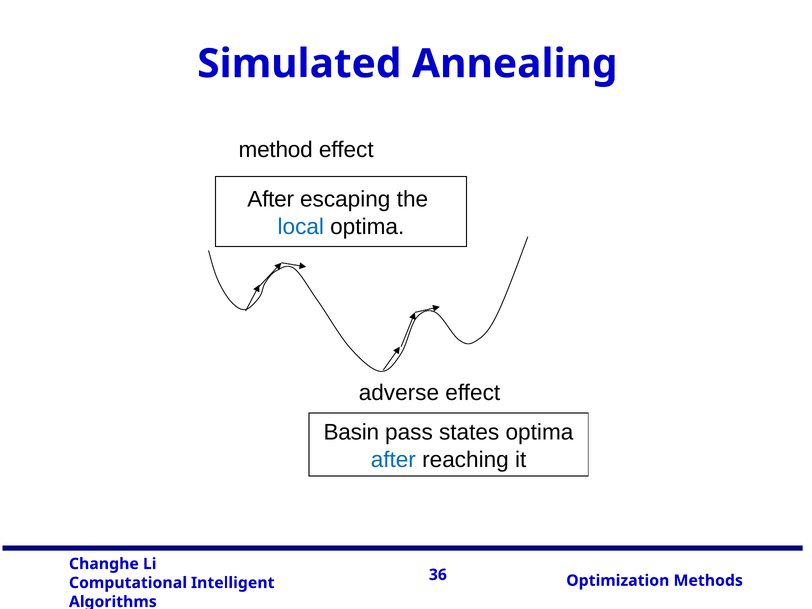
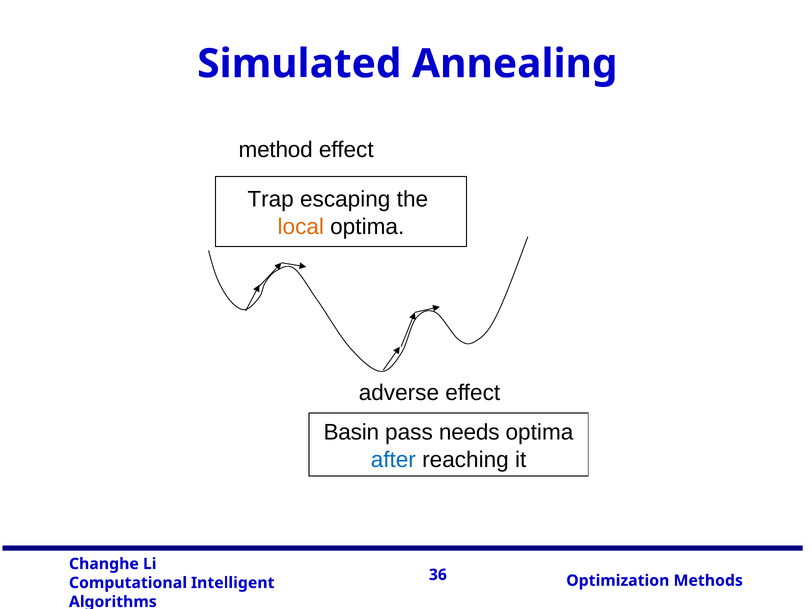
After: After -> Trap (271, 199)
local colour: blue -> orange (301, 227)
states: states -> needs (469, 433)
